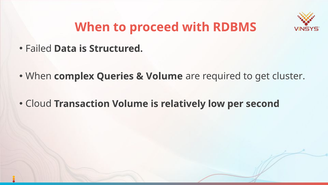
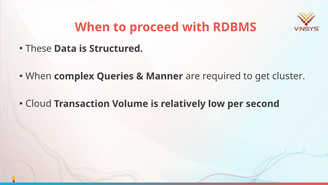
Failed: Failed -> These (39, 49)
Volume: Volume -> Manner (164, 76)
